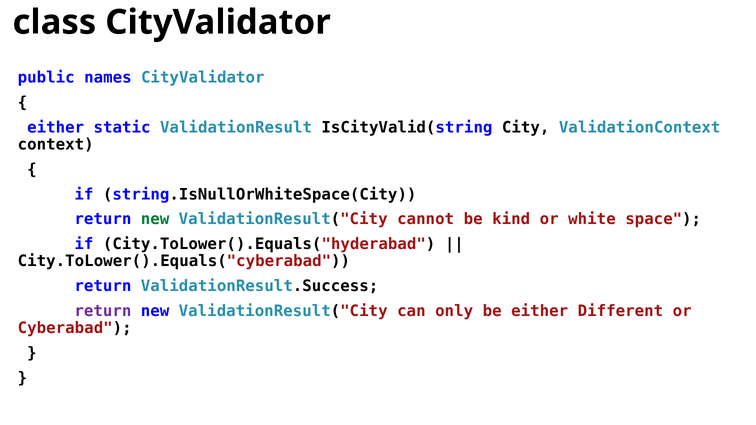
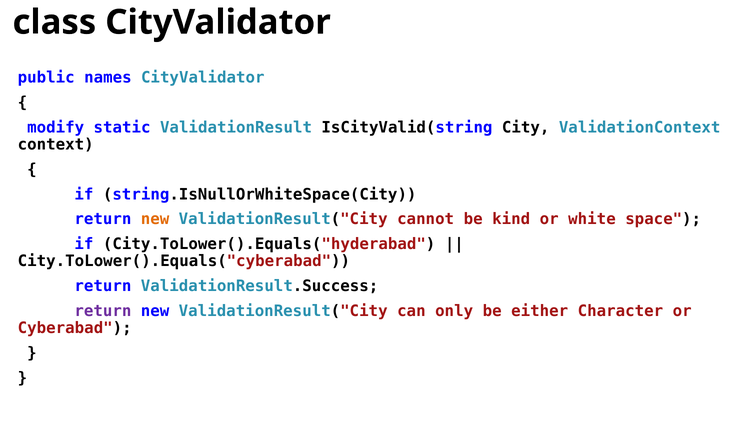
either: either -> modify (56, 128)
new colour: green -> orange (155, 219)
Different: Different -> Character (620, 311)
